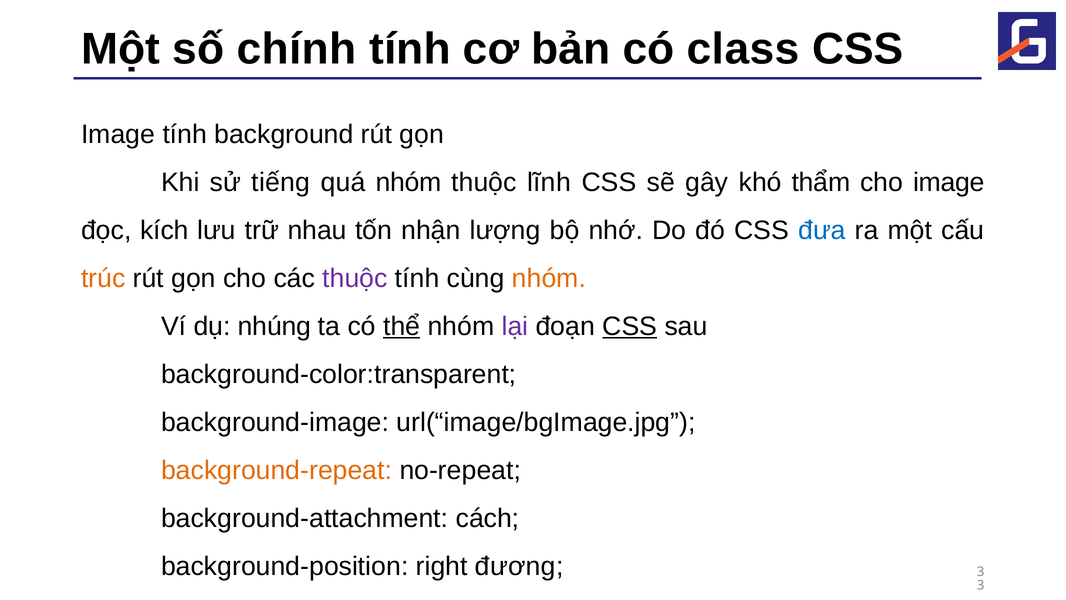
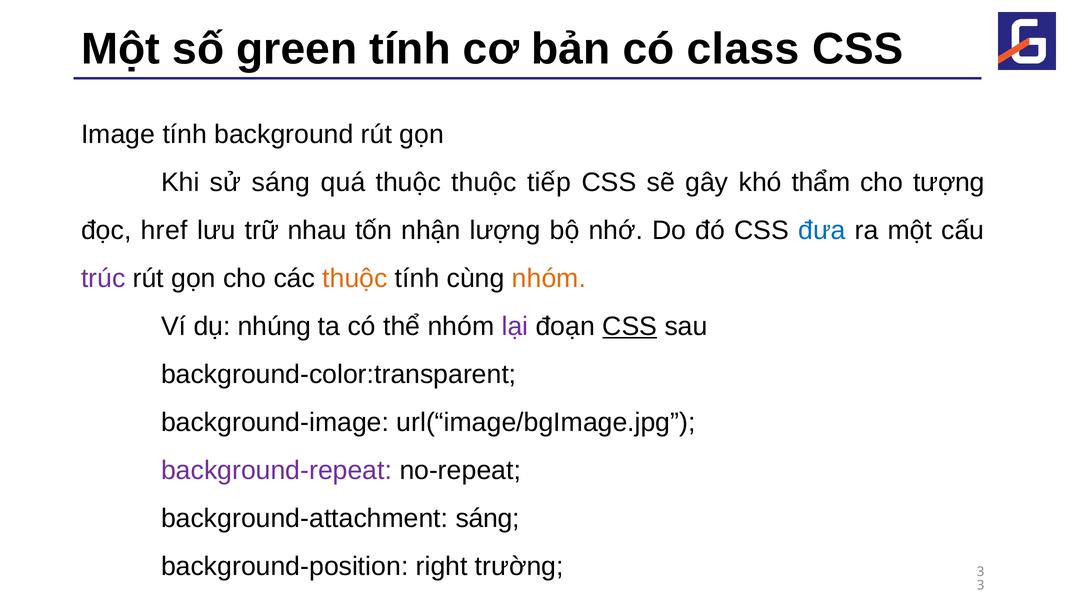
chính: chính -> green (297, 49)
sử tiếng: tiếng -> sáng (281, 182)
quá nhóm: nhóm -> thuộc (408, 182)
lĩnh: lĩnh -> tiếp (549, 182)
cho image: image -> tượng (949, 182)
kích: kích -> href (164, 230)
trúc colour: orange -> purple (103, 278)
thuộc colour: purple -> orange (355, 278)
thể underline: present -> none (402, 326)
background-repeat colour: orange -> purple (277, 470)
background-attachment cách: cách -> sáng (488, 518)
đương: đương -> trường (519, 566)
